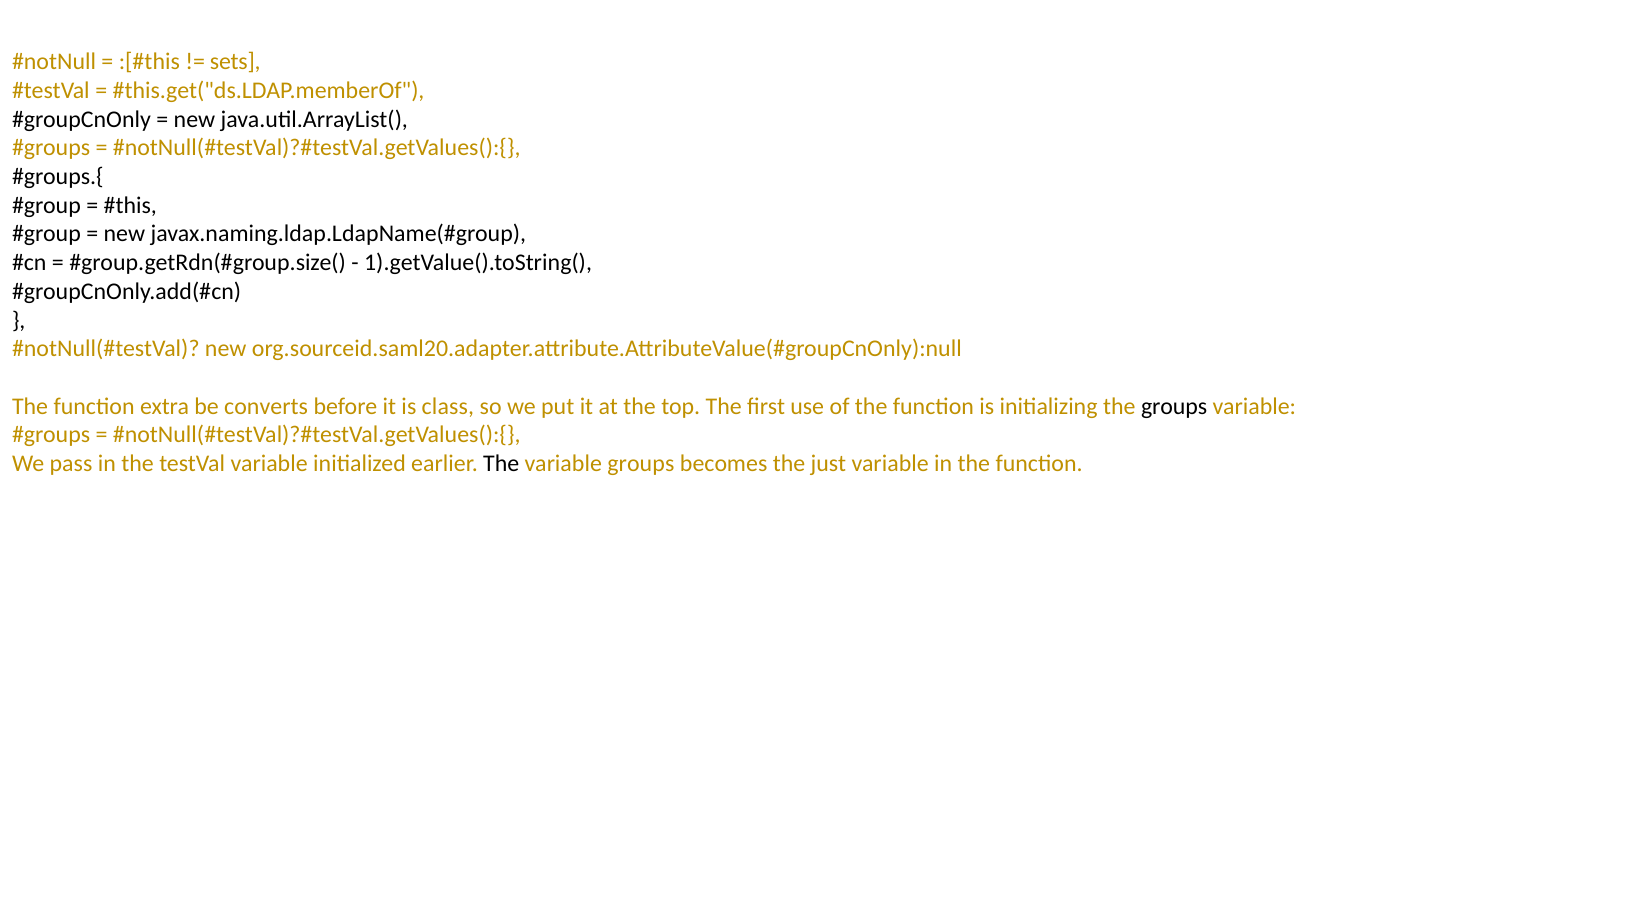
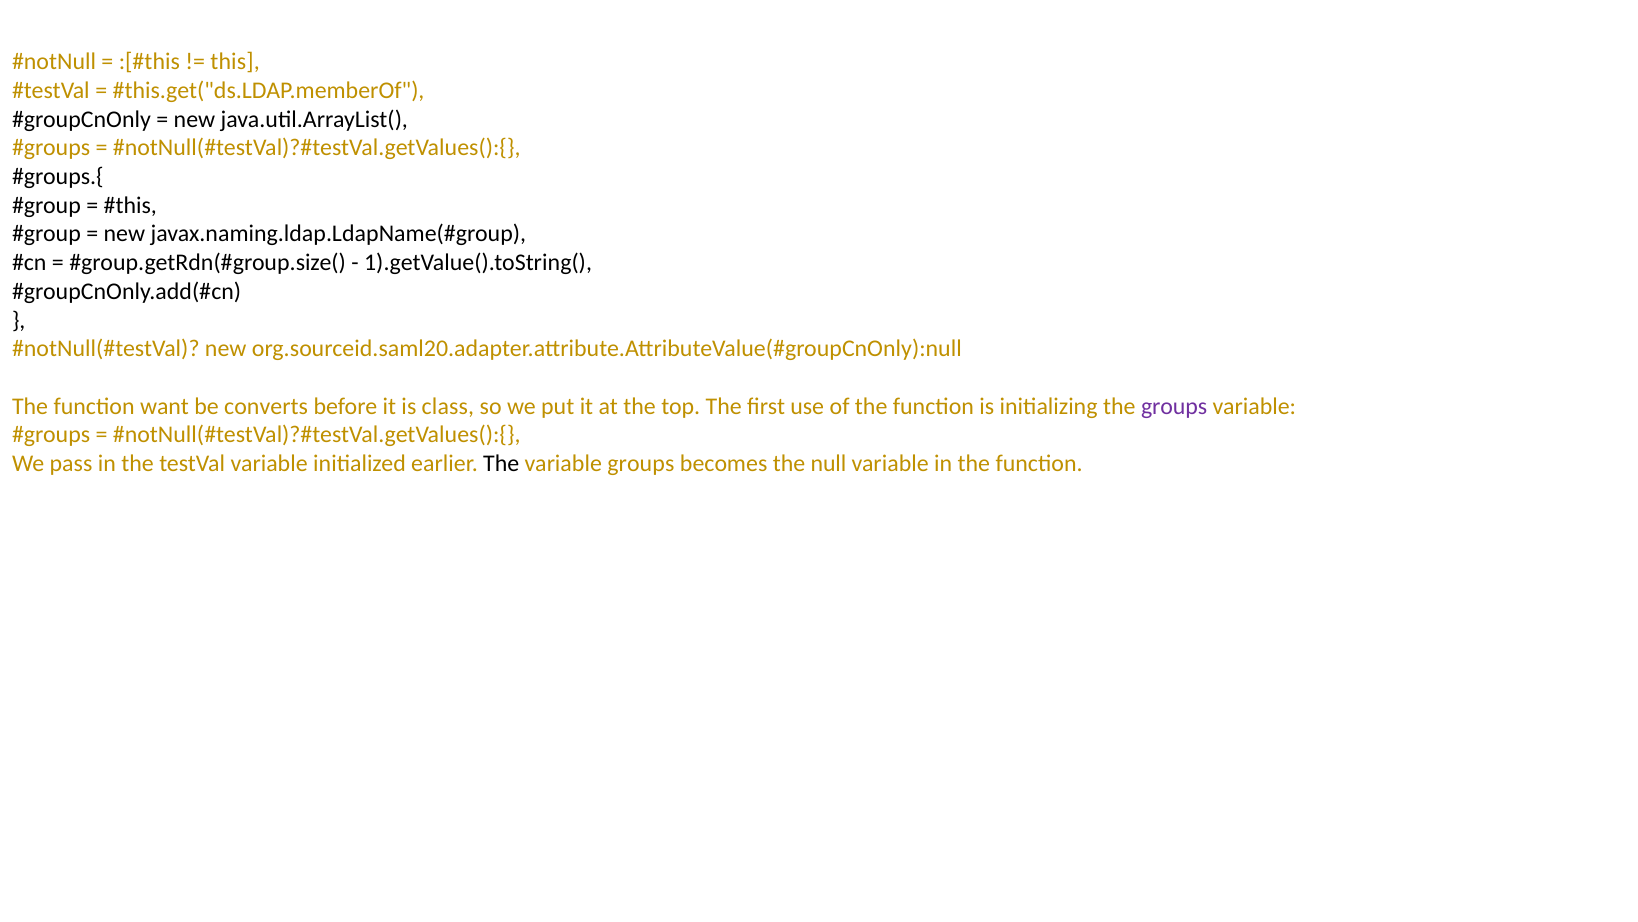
sets: sets -> this (235, 62)
extra: extra -> want (164, 406)
groups colour: black -> purple (1174, 406)
just: just -> null (828, 463)
